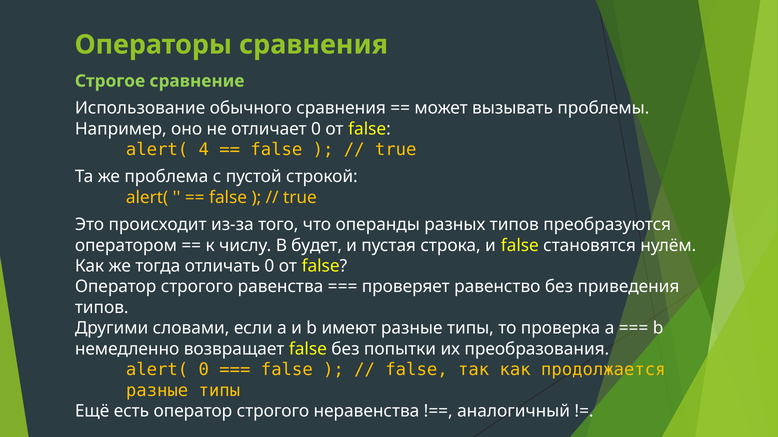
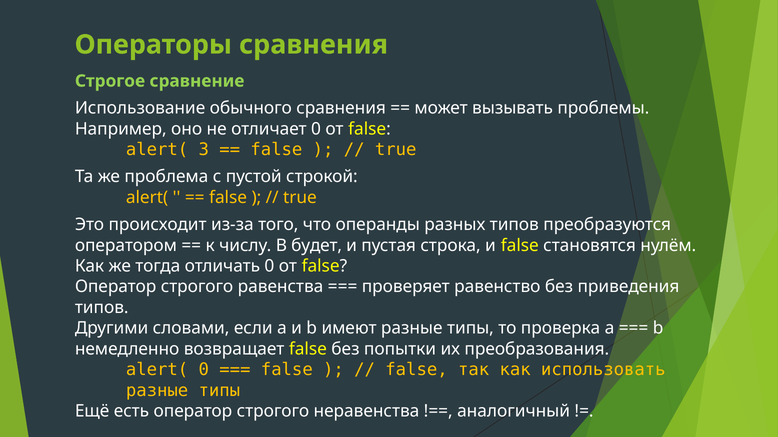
4: 4 -> 3 (204, 150)
продолжается: продолжается -> использовать (603, 370)
